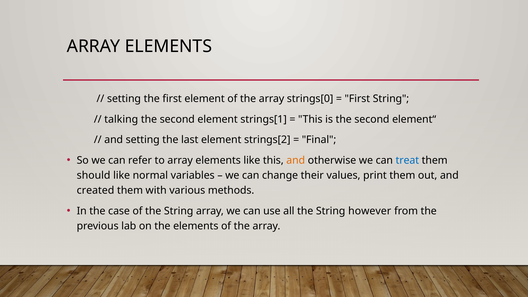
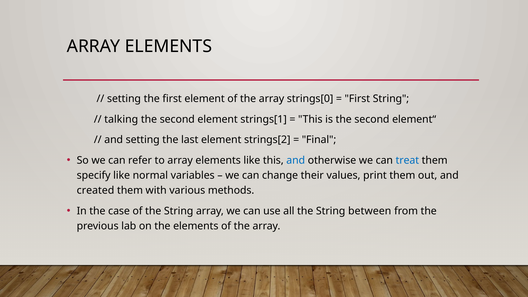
and colour: orange -> blue (296, 160)
should: should -> specify (94, 175)
however: however -> between (370, 211)
